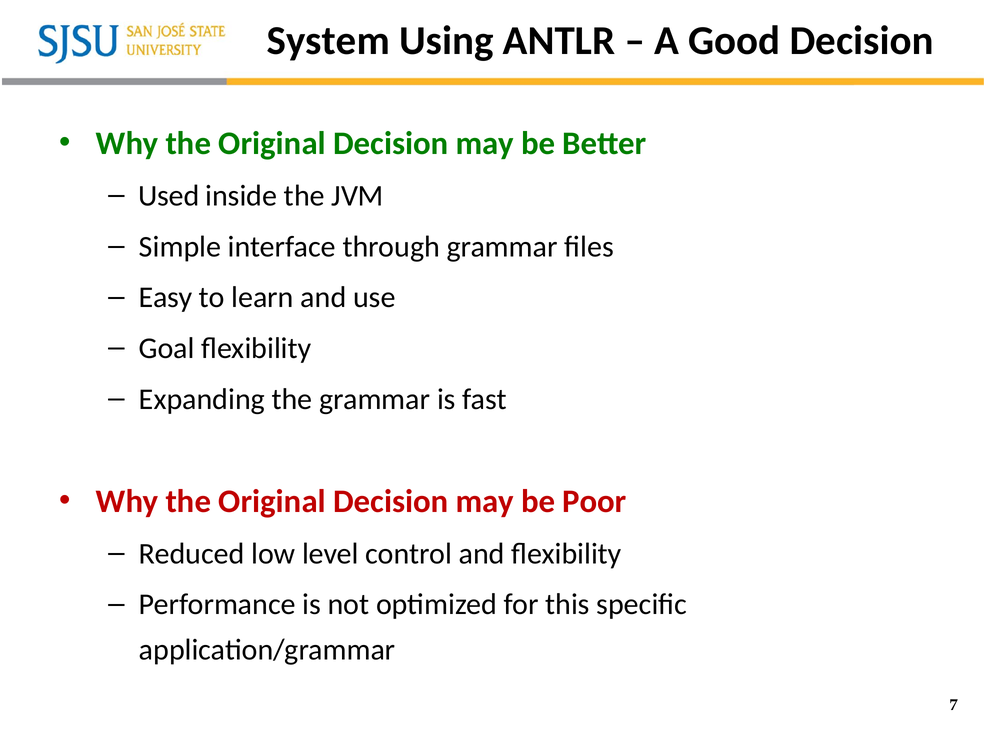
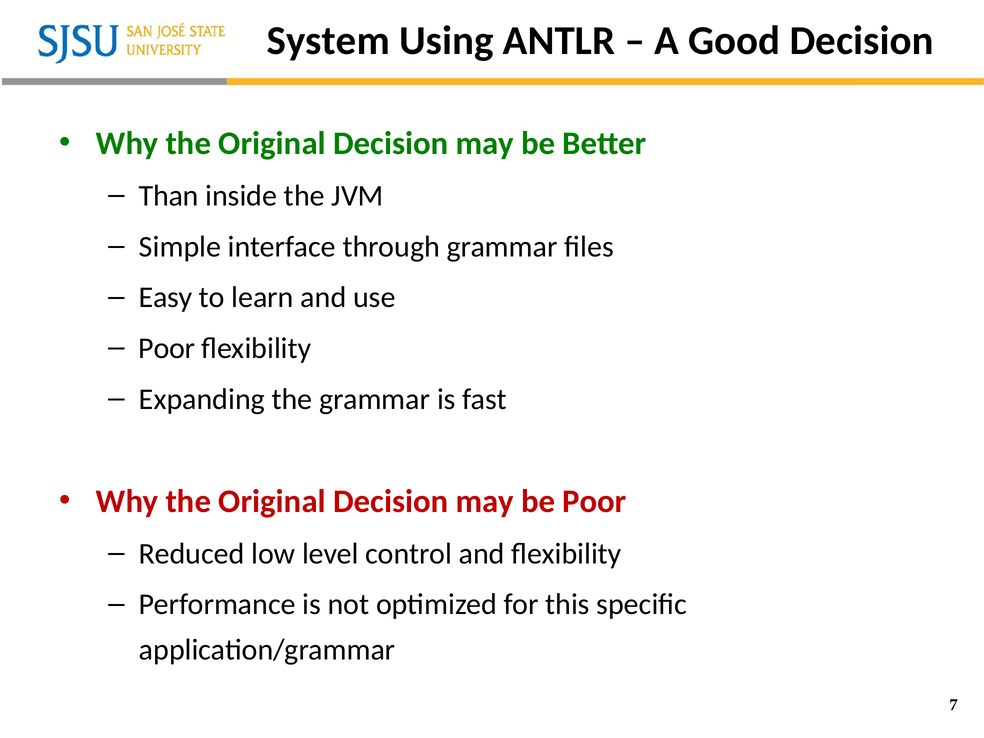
Used: Used -> Than (169, 196)
Goal: Goal -> Poor (167, 348)
